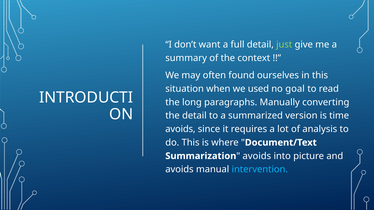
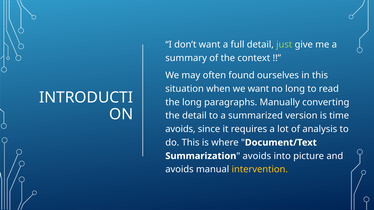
we used: used -> want (258, 89)
no goal: goal -> long (295, 89)
intervention colour: light blue -> yellow (260, 170)
